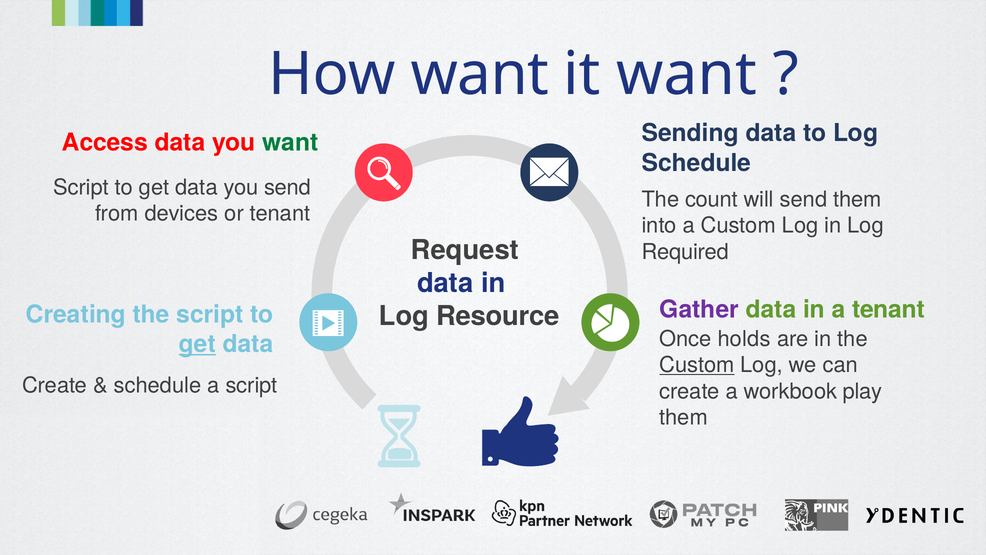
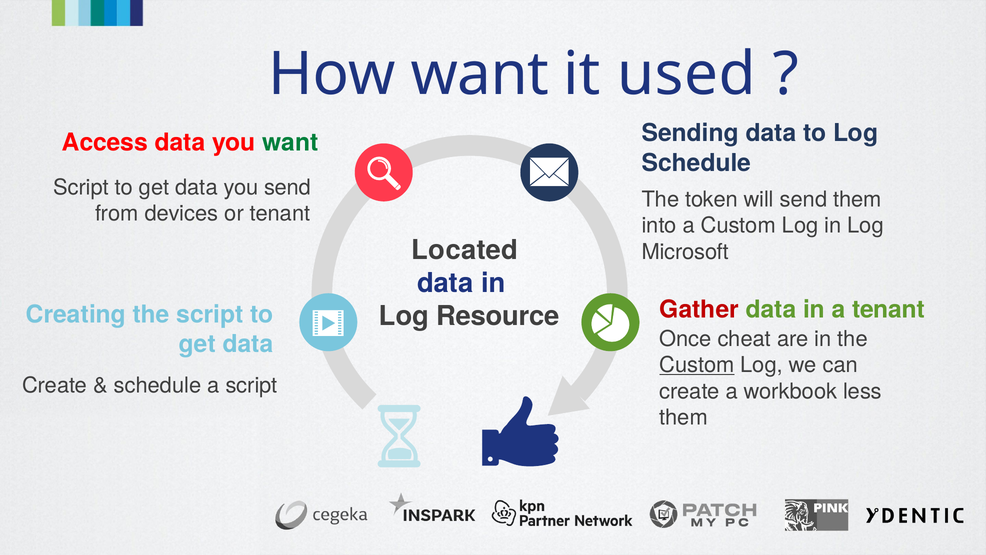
it want: want -> used (686, 74)
count: count -> token (712, 199)
Request: Request -> Located (465, 250)
Required: Required -> Microsoft (685, 252)
Gather colour: purple -> red (699, 309)
holds: holds -> cheat (744, 339)
get underline: present -> none (197, 344)
play: play -> less (862, 391)
